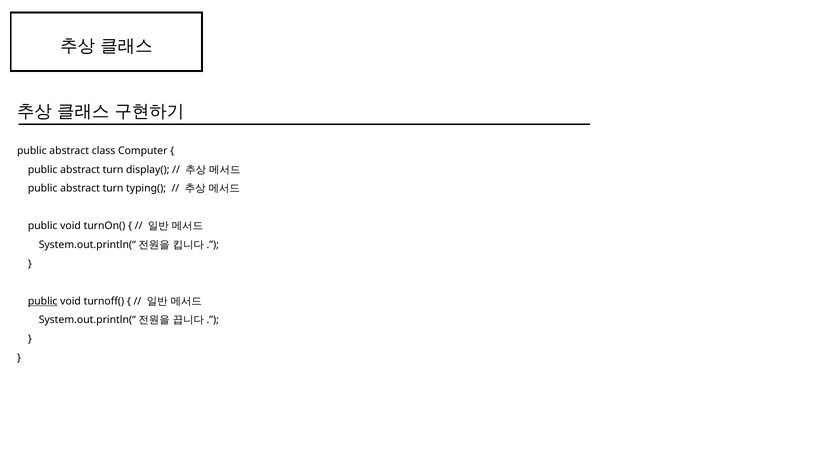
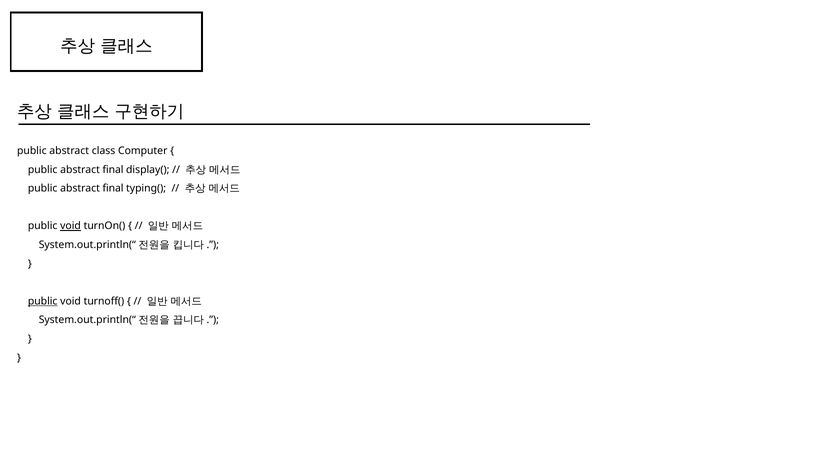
turn: turn -> final (113, 170)
turn: turn -> final (113, 188)
void underline: none -> present (71, 226)
